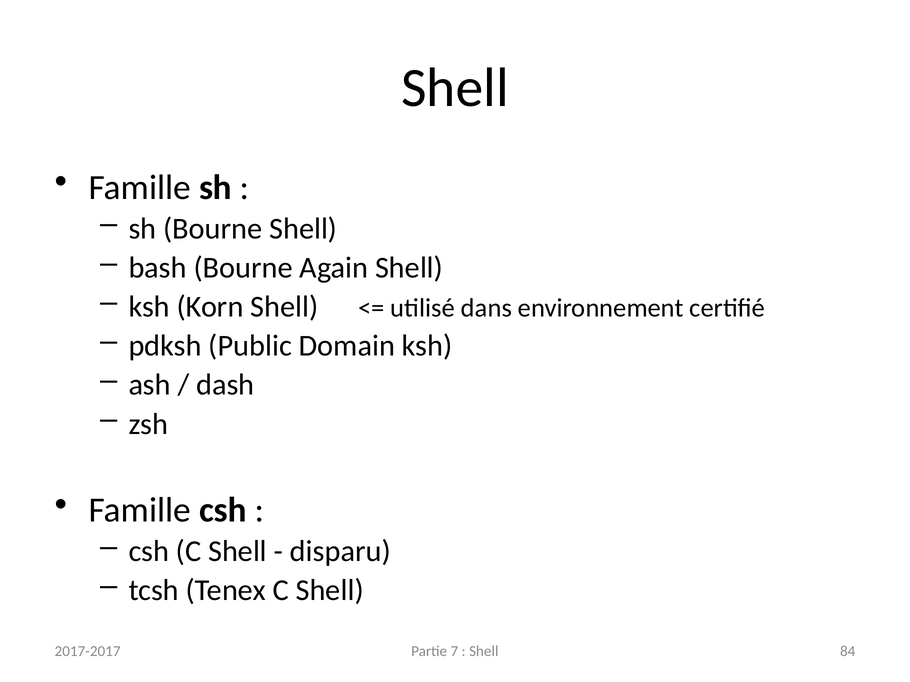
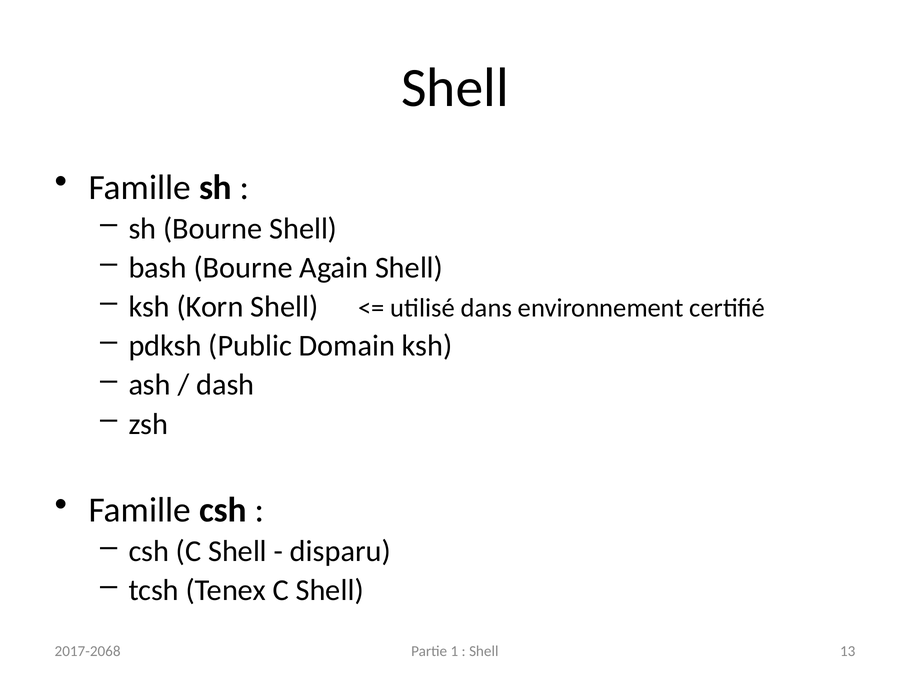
7: 7 -> 1 (454, 652)
84: 84 -> 13 (848, 652)
2017-2017: 2017-2017 -> 2017-2068 (88, 652)
